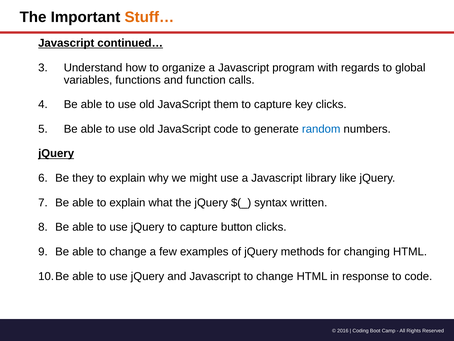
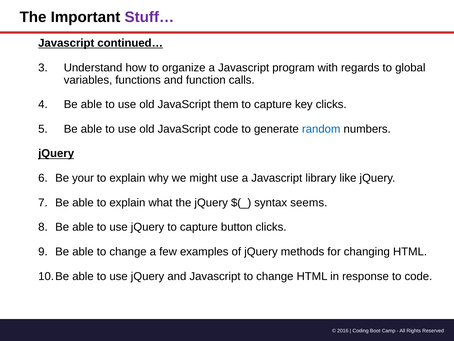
Stuff… colour: orange -> purple (149, 17)
they: they -> your (83, 178)
written: written -> seems (309, 202)
